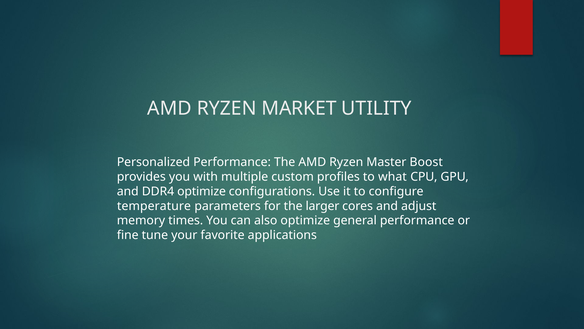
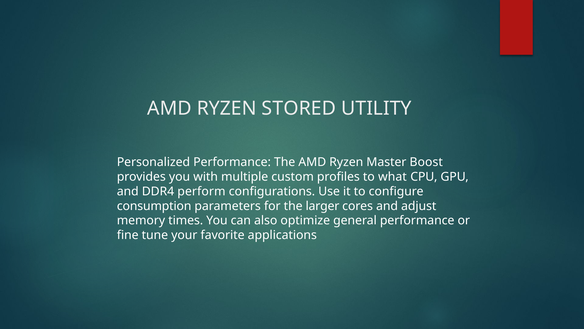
MARKET: MARKET -> STORED (299, 108)
DDR4 optimize: optimize -> perform (201, 191)
temperature: temperature -> consumption (154, 206)
